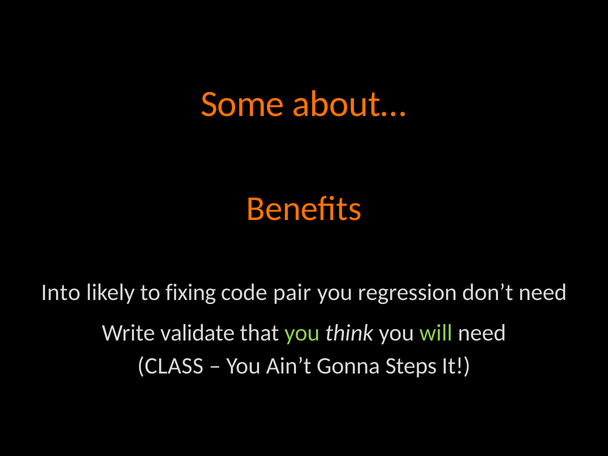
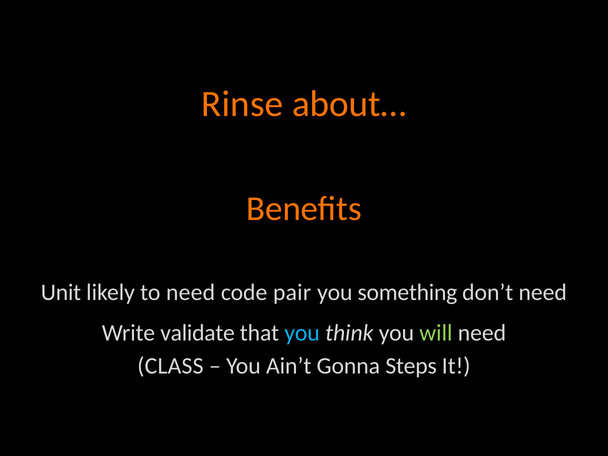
Some: Some -> Rinse (242, 104)
Into: Into -> Unit (61, 292)
to fixing: fixing -> need (191, 292)
regression: regression -> something (407, 292)
you colour: light green -> light blue (302, 333)
